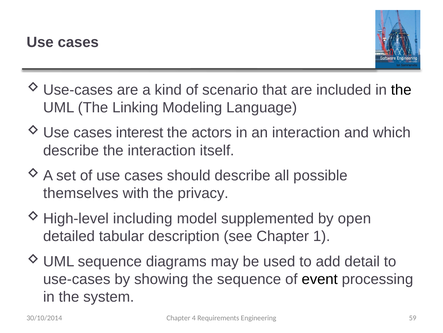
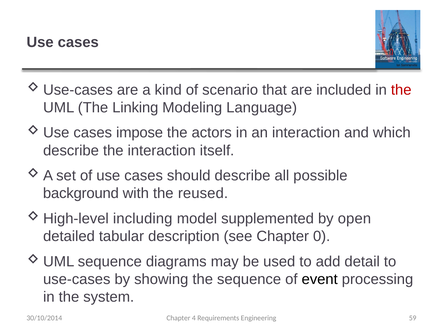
the colour: black -> red (401, 90)
interest: interest -> impose (140, 132)
themselves: themselves -> background (81, 193)
privacy: privacy -> reused (203, 193)
1: 1 -> 0 (322, 236)
